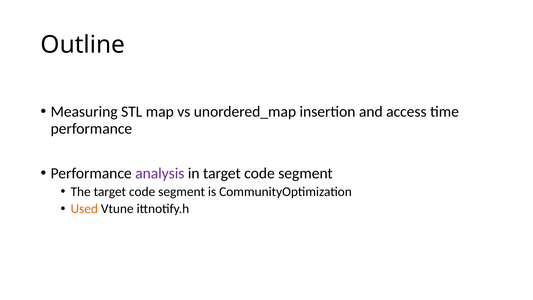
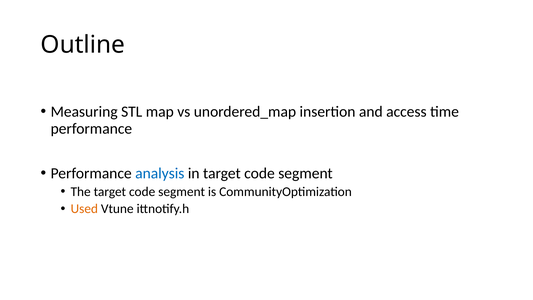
analysis colour: purple -> blue (160, 173)
